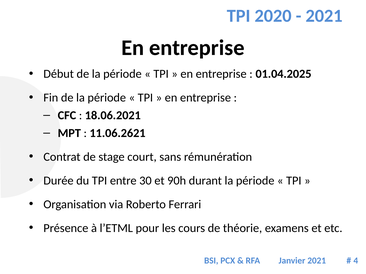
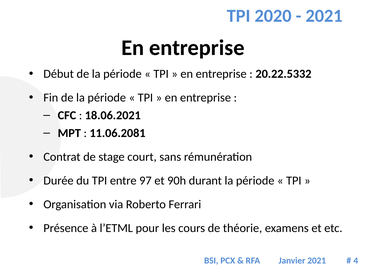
01.04.2025: 01.04.2025 -> 20.22.5332 (283, 74)
11.06.2621: 11.06.2621 -> 11.06.2081 (118, 133)
30: 30 -> 97 (145, 181)
